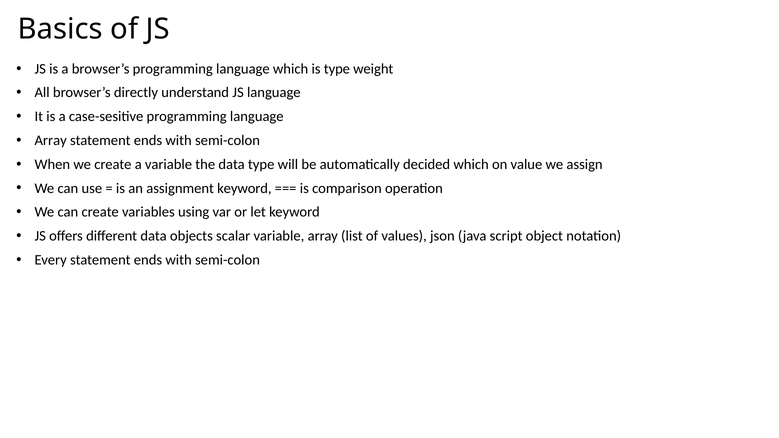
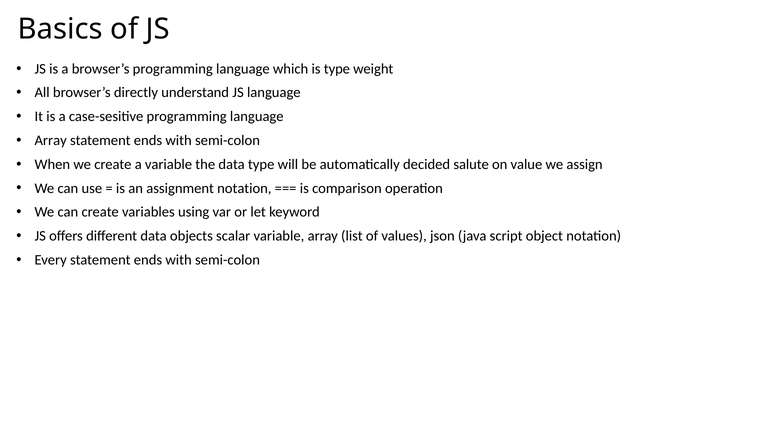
decided which: which -> salute (471, 164)
assignment keyword: keyword -> notation (244, 188)
